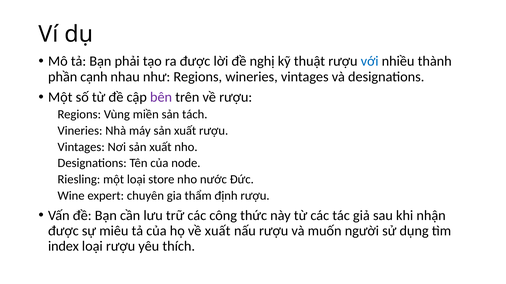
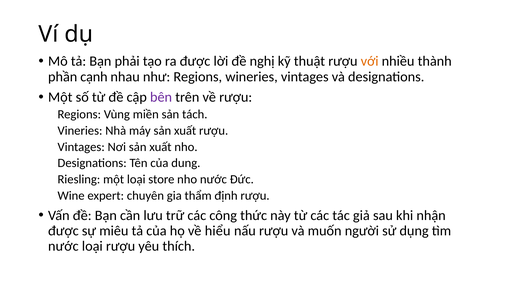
với colour: blue -> orange (370, 61)
node: node -> dung (186, 164)
về xuất: xuất -> hiểu (218, 231)
index: index -> nước (63, 247)
